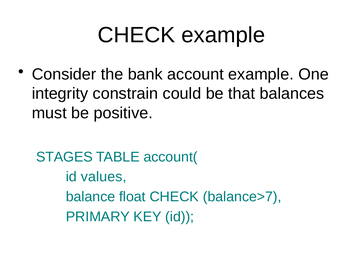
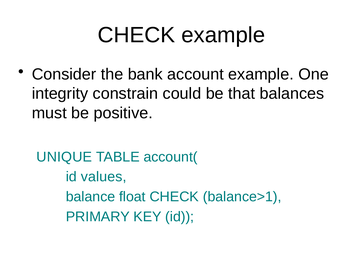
STAGES: STAGES -> UNIQUE (64, 157)
balance>7: balance>7 -> balance>1 (242, 197)
